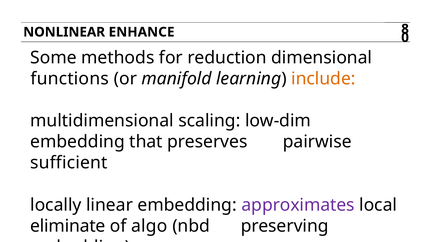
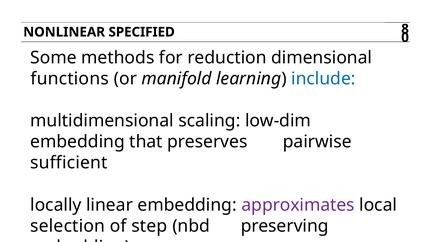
ENHANCE: ENHANCE -> SPECIFIED (142, 32)
include colour: orange -> blue (323, 79)
eliminate: eliminate -> selection (68, 226)
algo: algo -> step (149, 226)
